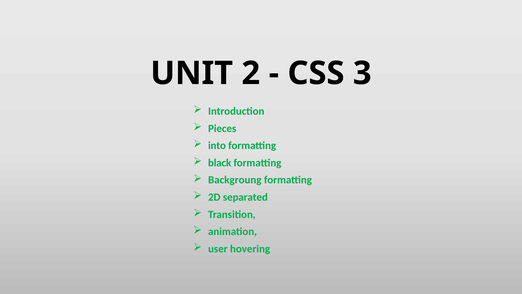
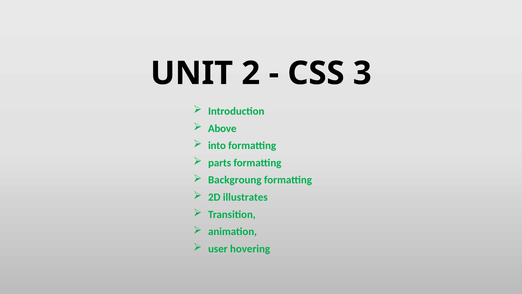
Pieces: Pieces -> Above (222, 128)
black: black -> parts (220, 163)
separated: separated -> illustrates (245, 197)
